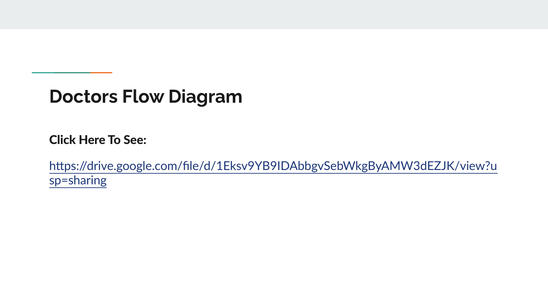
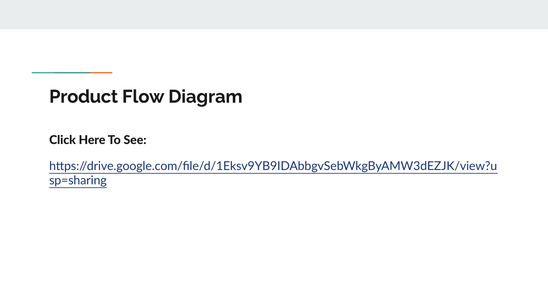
Doctors: Doctors -> Product (84, 97)
